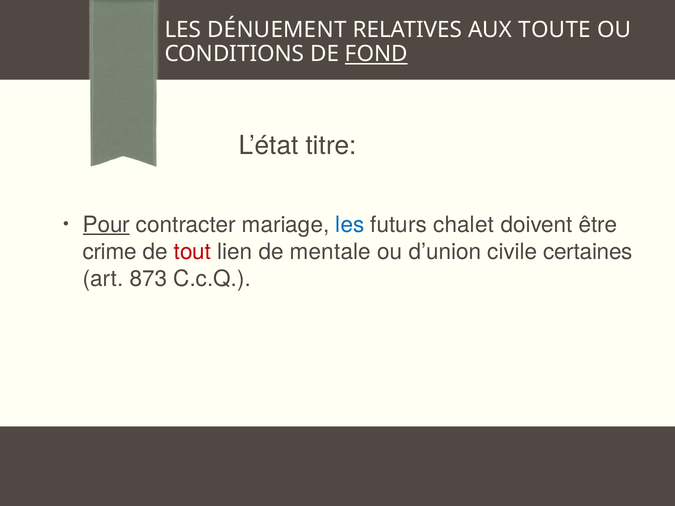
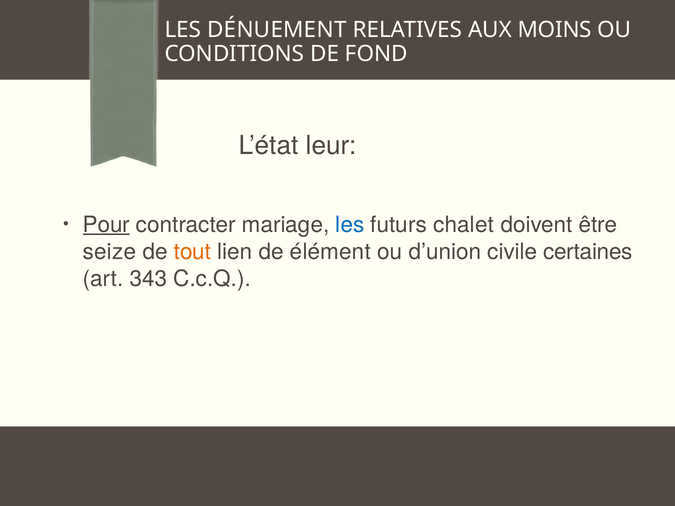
TOUTE: TOUTE -> MOINS (555, 30)
FOND underline: present -> none (376, 54)
titre: titre -> leur (331, 146)
crime: crime -> seize (109, 252)
tout colour: red -> orange (193, 252)
mentale: mentale -> élément (330, 252)
873: 873 -> 343 (148, 279)
